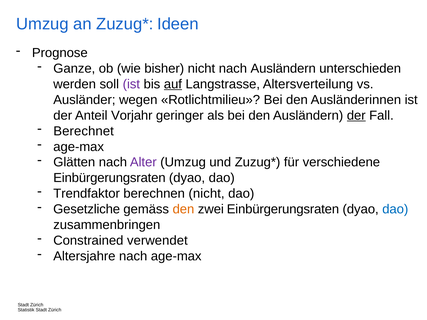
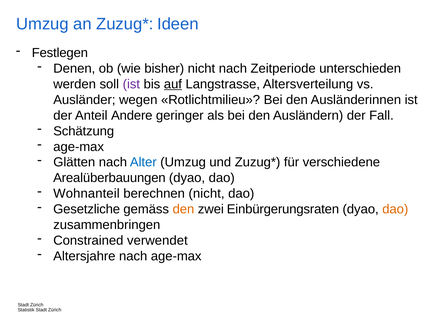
Prognose: Prognose -> Festlegen (60, 53)
Ganze: Ganze -> Denen (74, 69)
nach Ausländern: Ausländern -> Zeitperiode (283, 69)
Vorjahr: Vorjahr -> Andere (132, 116)
der underline: present -> none (356, 116)
Berechnet: Berechnet -> Schätzung (84, 131)
Alter colour: purple -> blue (143, 162)
Einbürgerungsraten: Einbürgerungsraten -> Arealüberbauungen (109, 178)
Trendfaktor: Trendfaktor -> Wohnanteil (87, 194)
dao colour: blue -> orange (395, 209)
